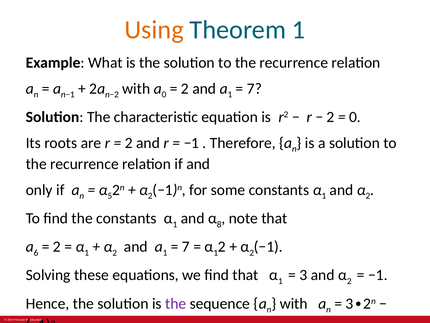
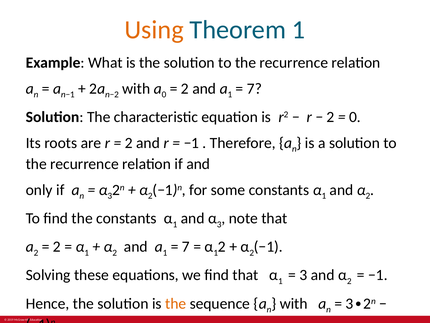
5: 5 -> 3 (110, 196)
8: 8 -> 3 (219, 224)
a 6: 6 -> 2 (36, 252)
the colour: purple -> orange (176, 303)
